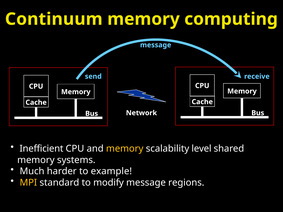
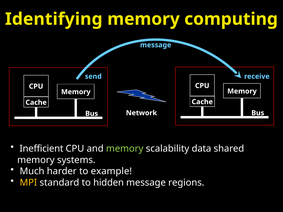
Continuum: Continuum -> Identifying (54, 19)
memory colour: yellow -> light green (125, 149)
level: level -> data (201, 149)
modify: modify -> hidden (109, 183)
